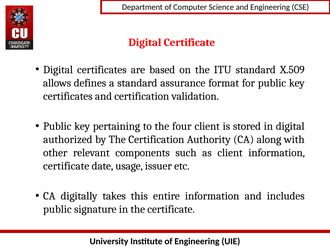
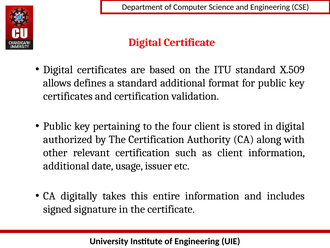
standard assurance: assurance -> additional (183, 83)
relevant components: components -> certification (143, 152)
certificate: certificate -> additional (66, 166)
public: public -> signed (58, 209)
